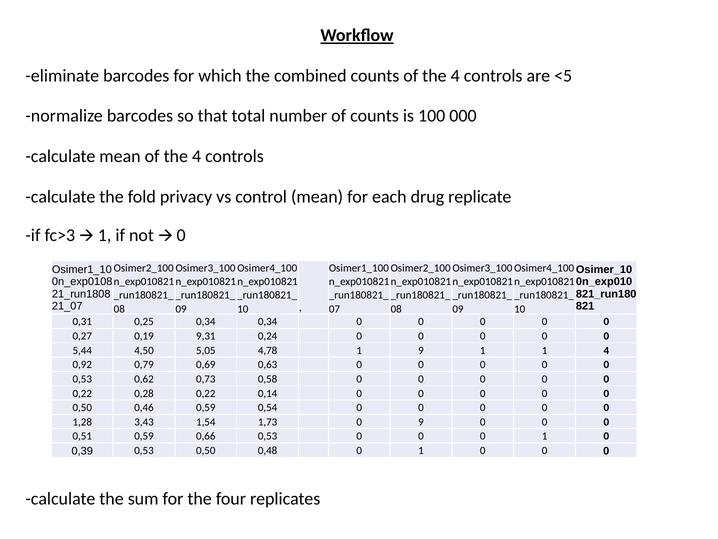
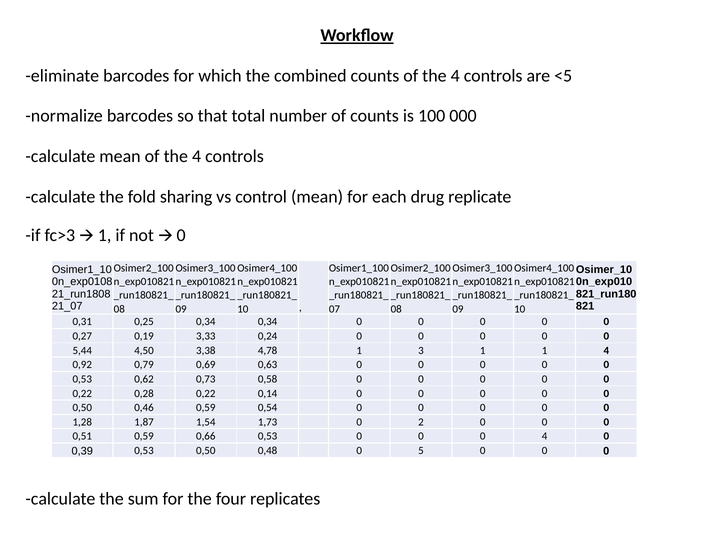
privacy: privacy -> sharing (186, 196)
9,31: 9,31 -> 3,33 (206, 336)
5,05: 5,05 -> 3,38 (206, 350)
1 9: 9 -> 3 (421, 350)
3,43: 3,43 -> 1,87 (144, 422)
0 9: 9 -> 2 (421, 422)
0 0 1: 1 -> 4 (545, 436)
0,48 0 1: 1 -> 5 (421, 450)
